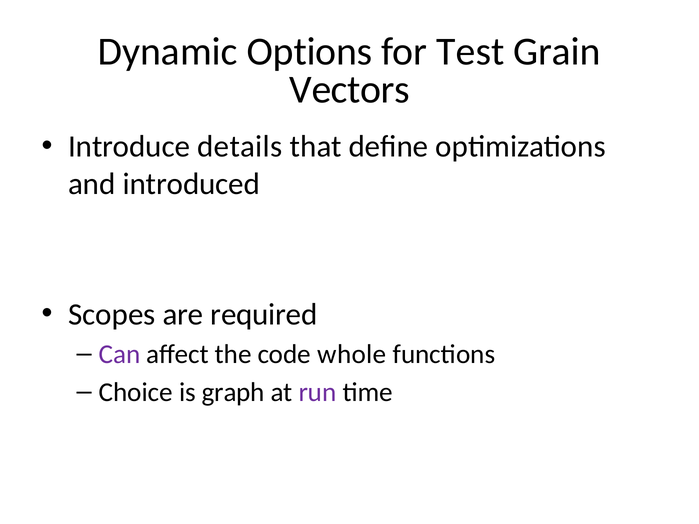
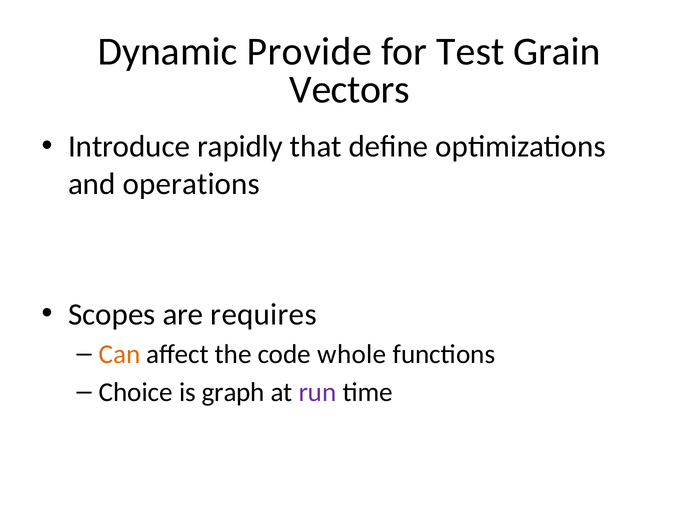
Options: Options -> Provide (309, 52)
details: details -> rapidly (240, 147)
introduced: introduced -> operations (191, 184)
required: required -> requires (264, 314)
Can colour: purple -> orange (120, 355)
